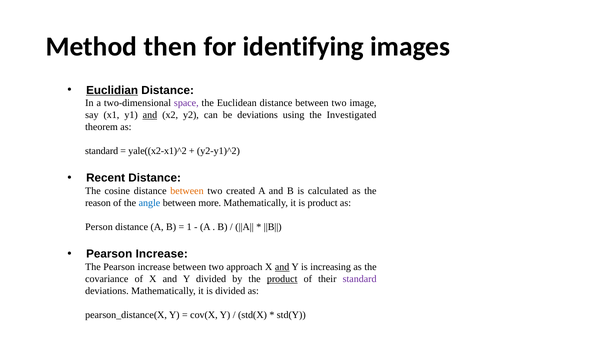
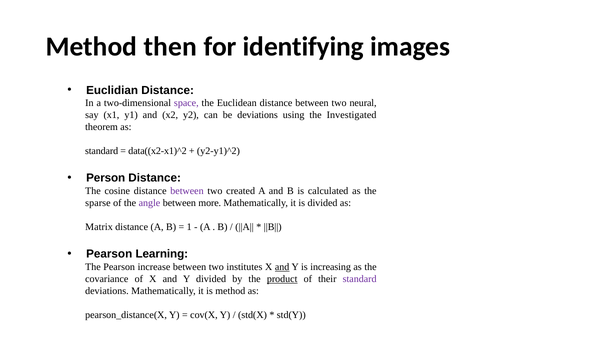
Euclidian underline: present -> none (112, 90)
image: image -> neural (363, 103)
and underline: present -> none (150, 115)
yale((x2-x1)^2: yale((x2-x1)^2 -> data((x2-x1)^2 (158, 151)
Recent: Recent -> Person (106, 178)
between colour: orange -> purple (187, 191)
reason: reason -> sparse (98, 203)
angle colour: blue -> purple (149, 203)
is product: product -> divided (323, 203)
Person: Person -> Matrix (99, 227)
Increase: Increase -> Learning (162, 254)
approach: approach -> institutes (244, 267)
is divided: divided -> method (230, 291)
